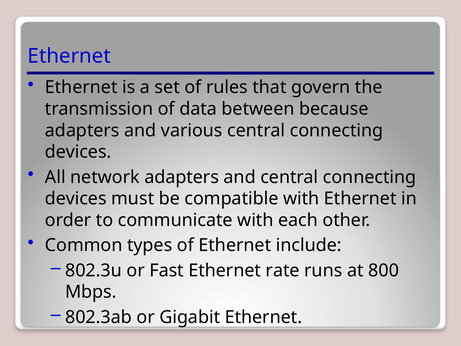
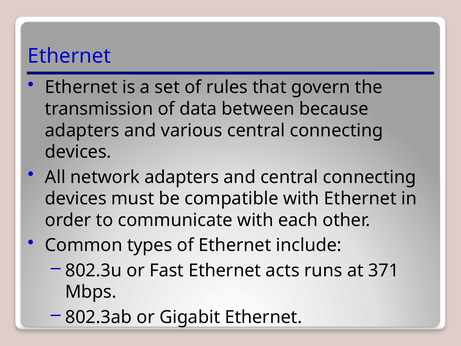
rate: rate -> acts (283, 270)
800: 800 -> 371 (384, 270)
